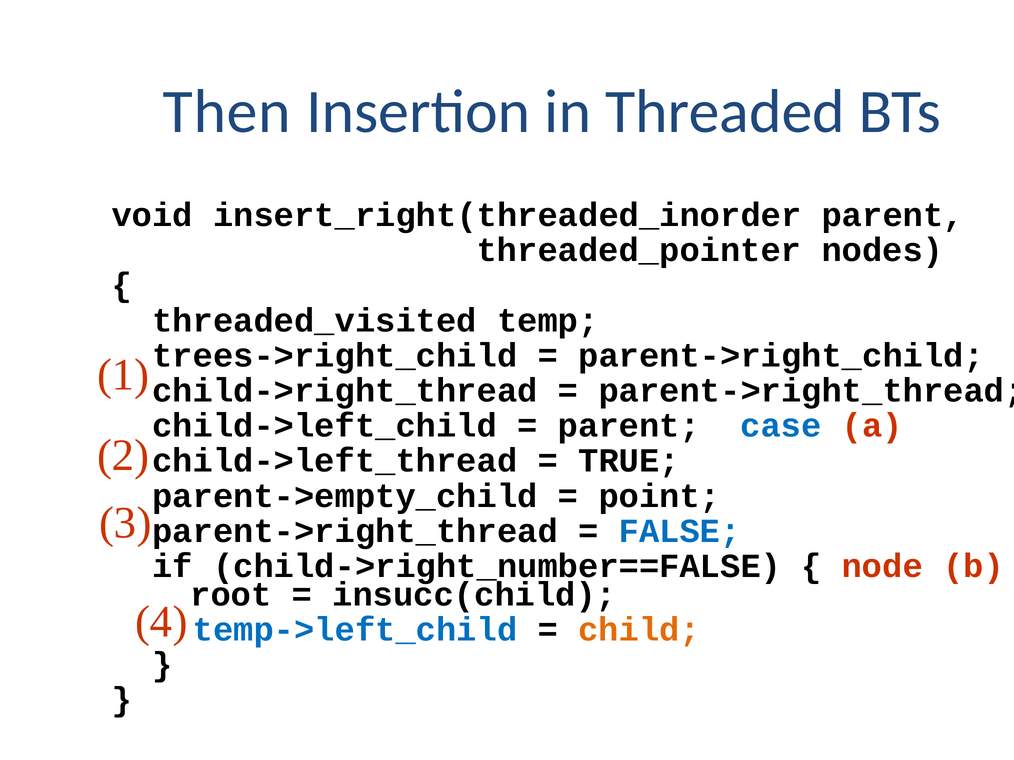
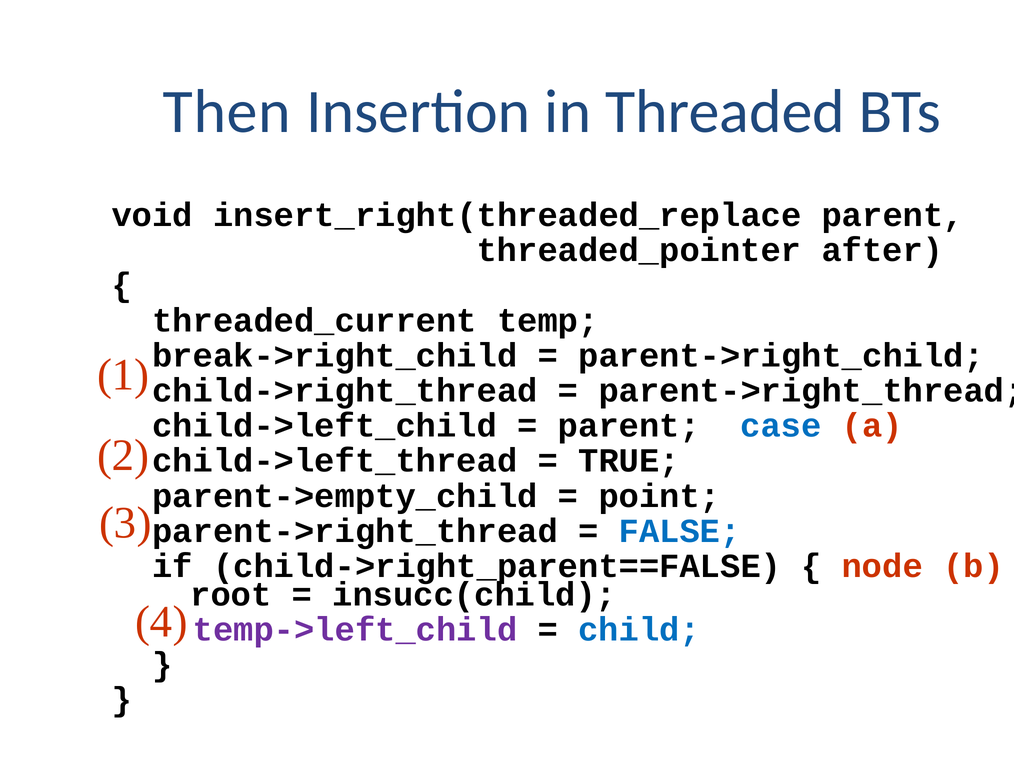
insert_right(threaded_inorder: insert_right(threaded_inorder -> insert_right(threaded_replace (507, 215)
nodes: nodes -> after (882, 250)
threaded_visited: threaded_visited -> threaded_current (314, 321)
trees->right_child: trees->right_child -> break->right_child (335, 356)
child->right_number==FALSE: child->right_number==FALSE -> child->right_parent==FALSE (497, 567)
temp->left_child colour: blue -> purple (355, 630)
child colour: orange -> blue (639, 630)
